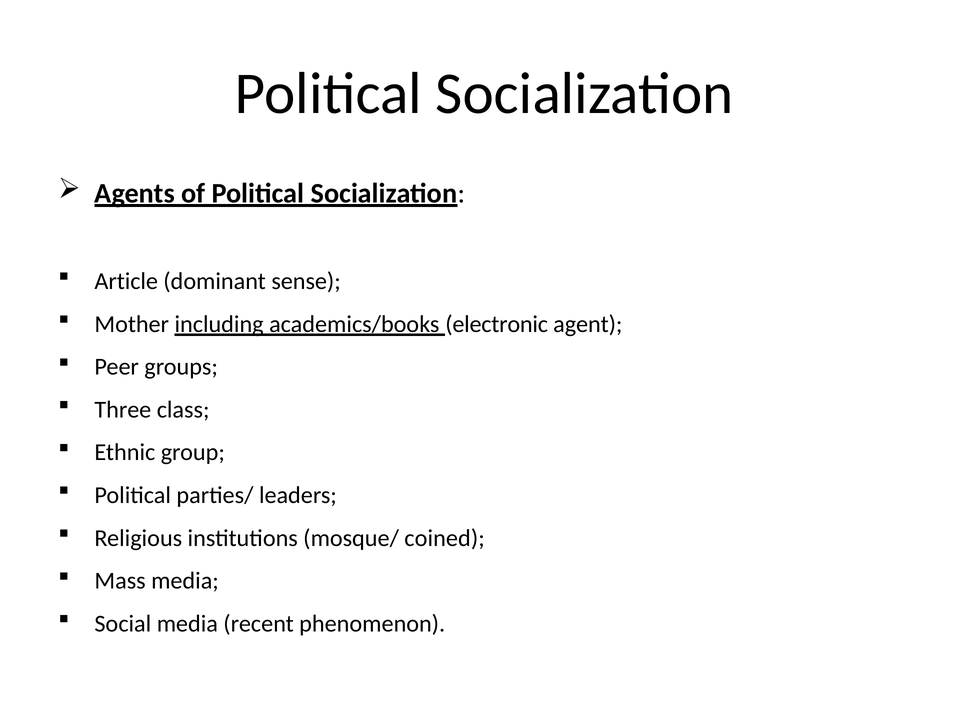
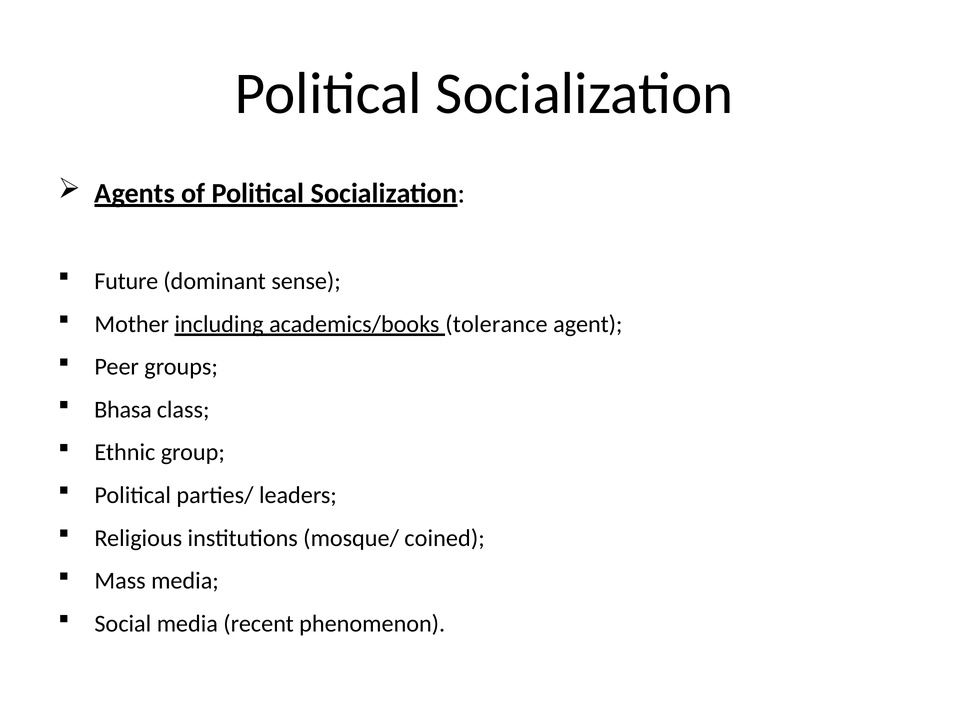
Article: Article -> Future (126, 281)
electronic: electronic -> tolerance (496, 324)
Three: Three -> Bhasa (123, 410)
